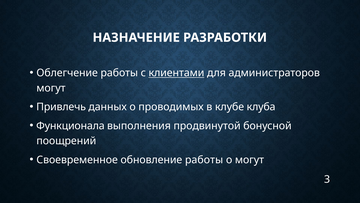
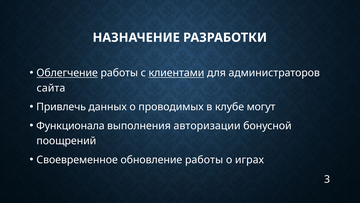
Облегчение underline: none -> present (67, 73)
могут: могут -> сайта (51, 88)
клуба: клуба -> могут (261, 107)
продвинутой: продвинутой -> авторизации (207, 126)
о могут: могут -> играх (249, 159)
